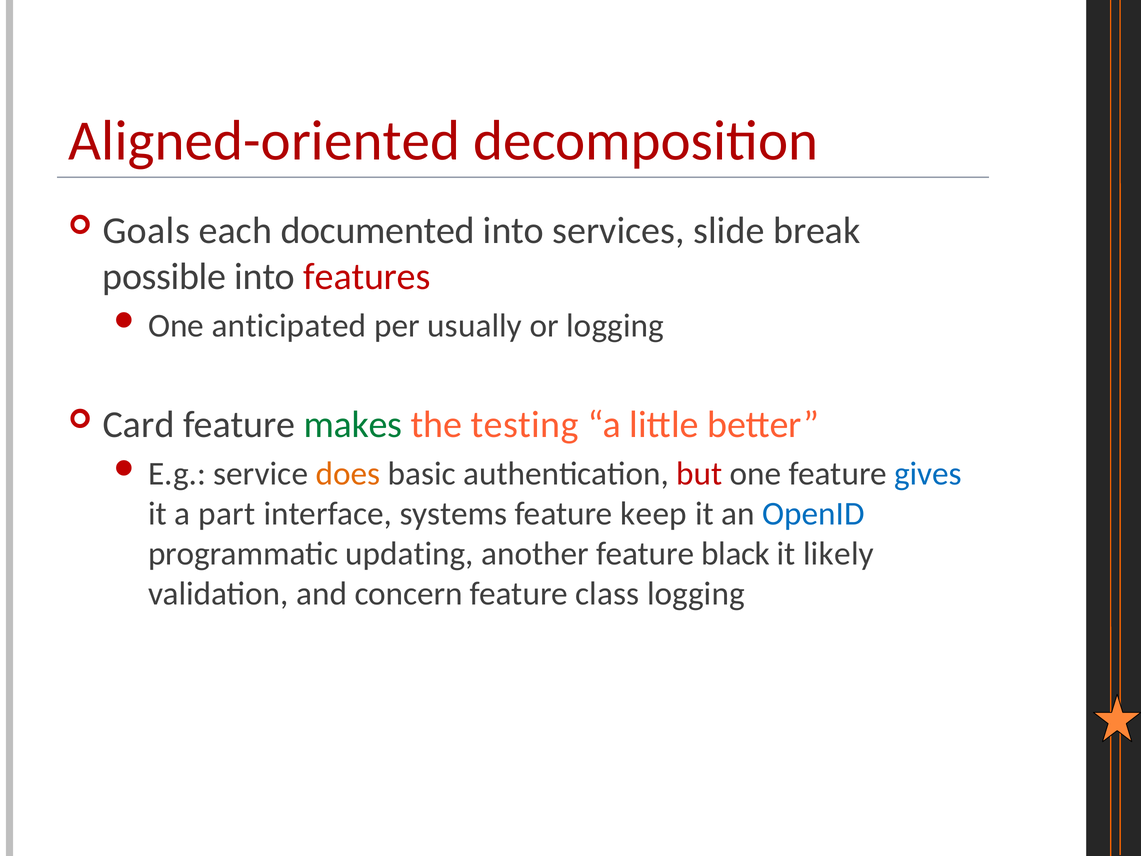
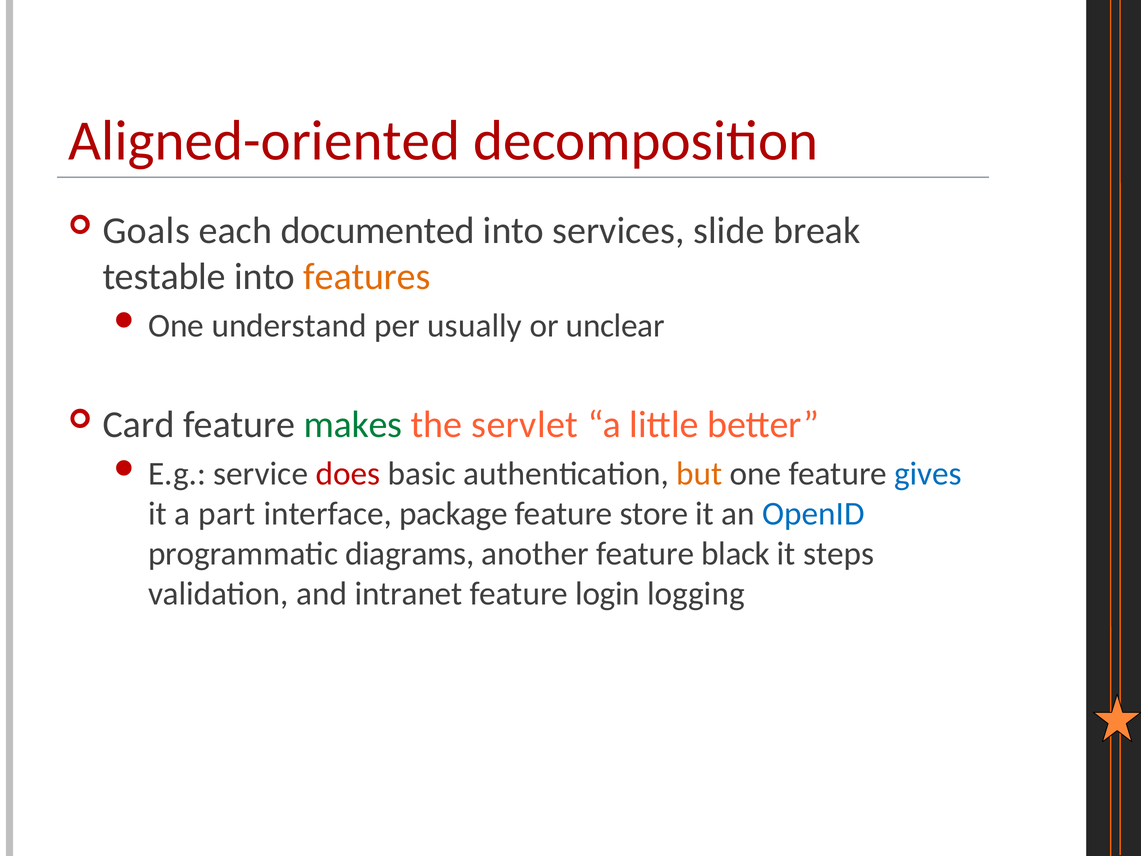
possible: possible -> testable (164, 276)
features colour: red -> orange (367, 276)
anticipated: anticipated -> understand (289, 326)
or logging: logging -> unclear (615, 326)
testing: testing -> servlet (525, 425)
does colour: orange -> red (348, 474)
but colour: red -> orange (699, 474)
systems: systems -> package (453, 514)
keep: keep -> store (654, 514)
updating: updating -> diagrams (410, 554)
likely: likely -> steps (839, 554)
concern: concern -> intranet (409, 594)
class: class -> login (608, 594)
